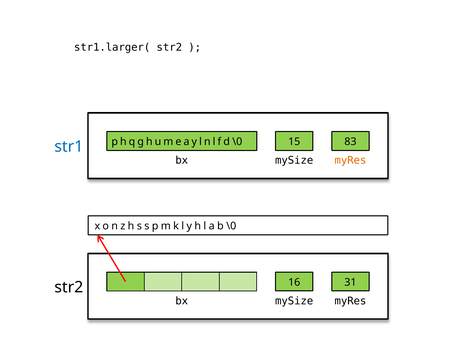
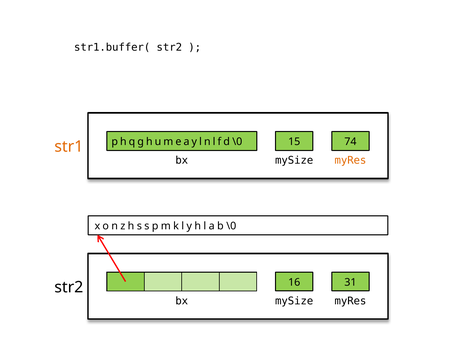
str1.larger(: str1.larger( -> str1.buffer( (112, 47)
83: 83 -> 74 (350, 142)
str1 colour: blue -> orange (69, 147)
